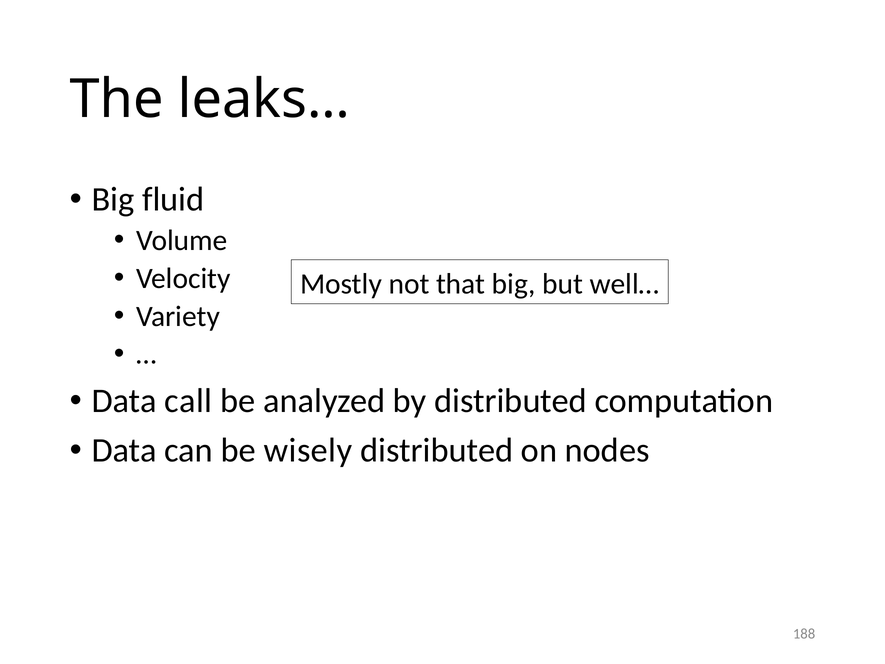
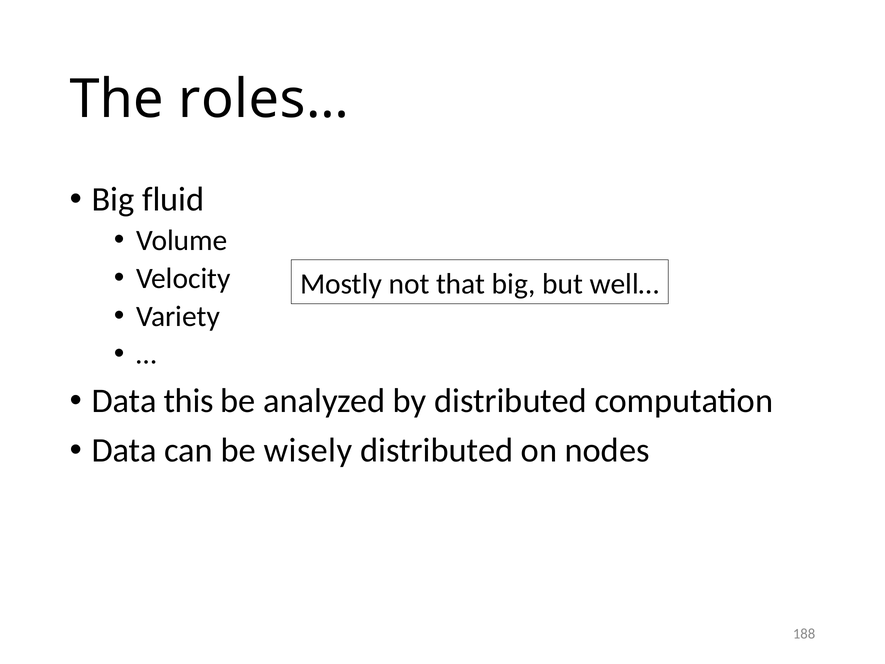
leaks…: leaks… -> roles… (264, 99)
call: call -> this (189, 401)
